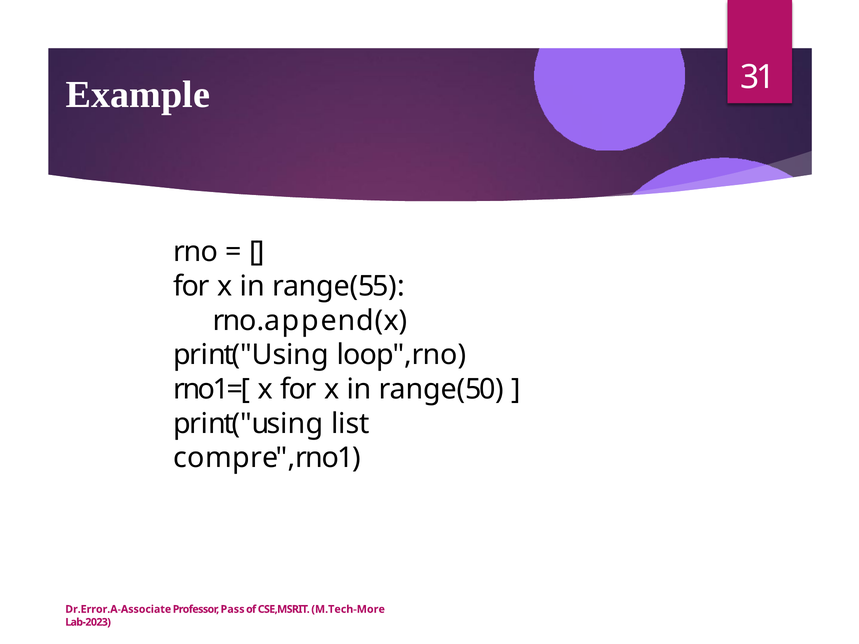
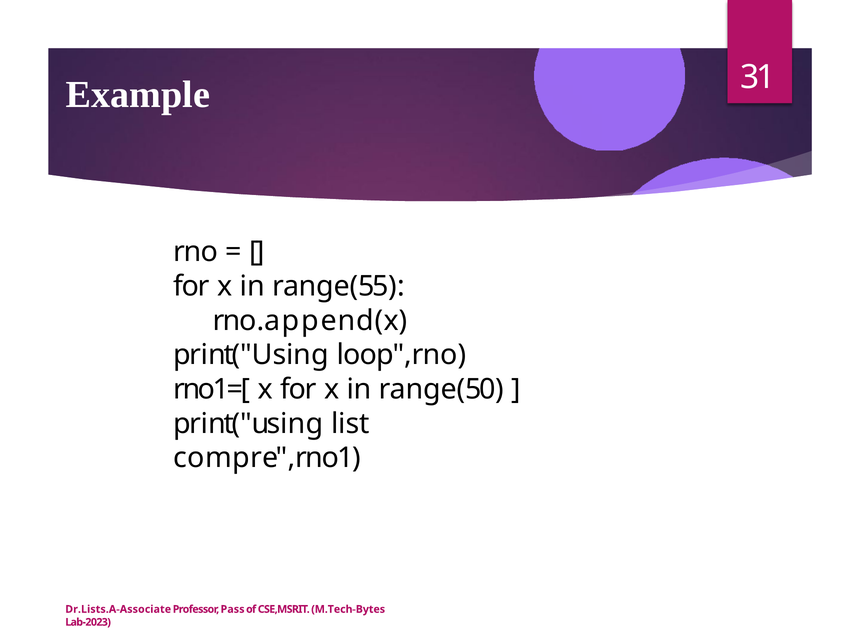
Dr.Error.A-Associate: Dr.Error.A-Associate -> Dr.Lists.A-Associate (118, 609)
M.Tech-More: M.Tech-More -> M.Tech-Bytes (348, 609)
